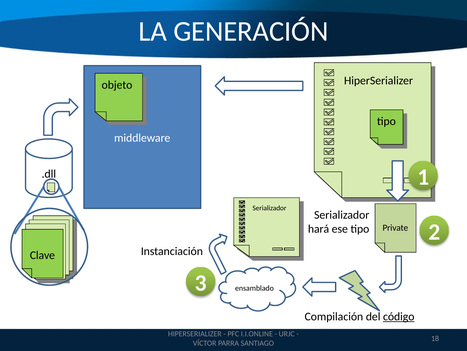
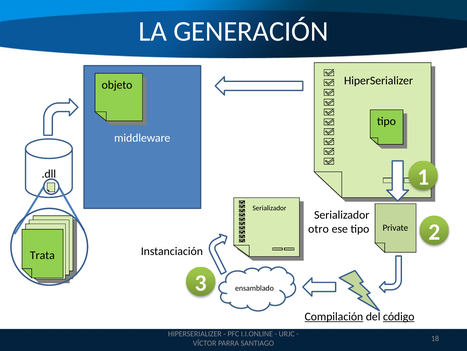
hará: hará -> otro (318, 228)
Clave: Clave -> Trata (42, 255)
Compilación underline: none -> present (334, 316)
